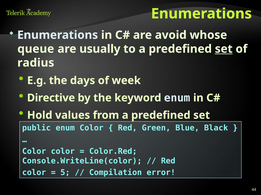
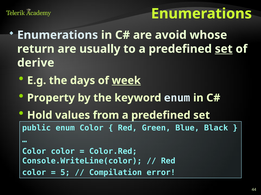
queue: queue -> return (36, 49)
radius: radius -> derive (36, 63)
week underline: none -> present (126, 81)
Directive: Directive -> Property (51, 98)
